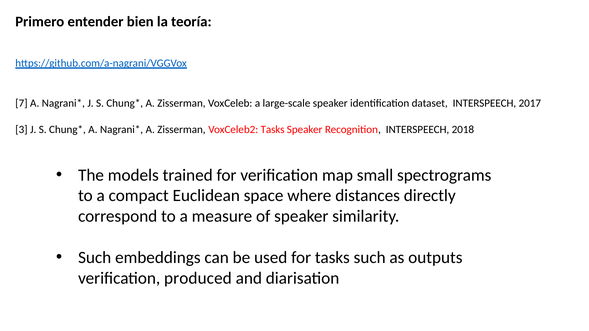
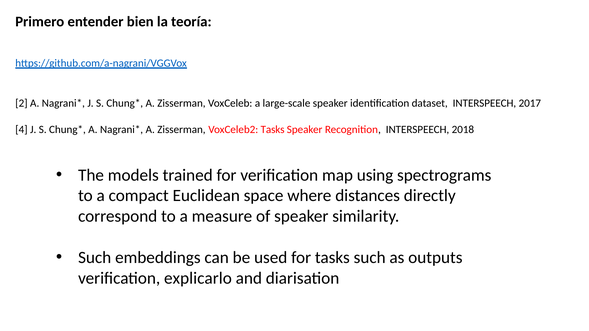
7: 7 -> 2 (21, 103)
3: 3 -> 4 (21, 130)
small: small -> using (375, 175)
produced: produced -> explicarlo (198, 278)
